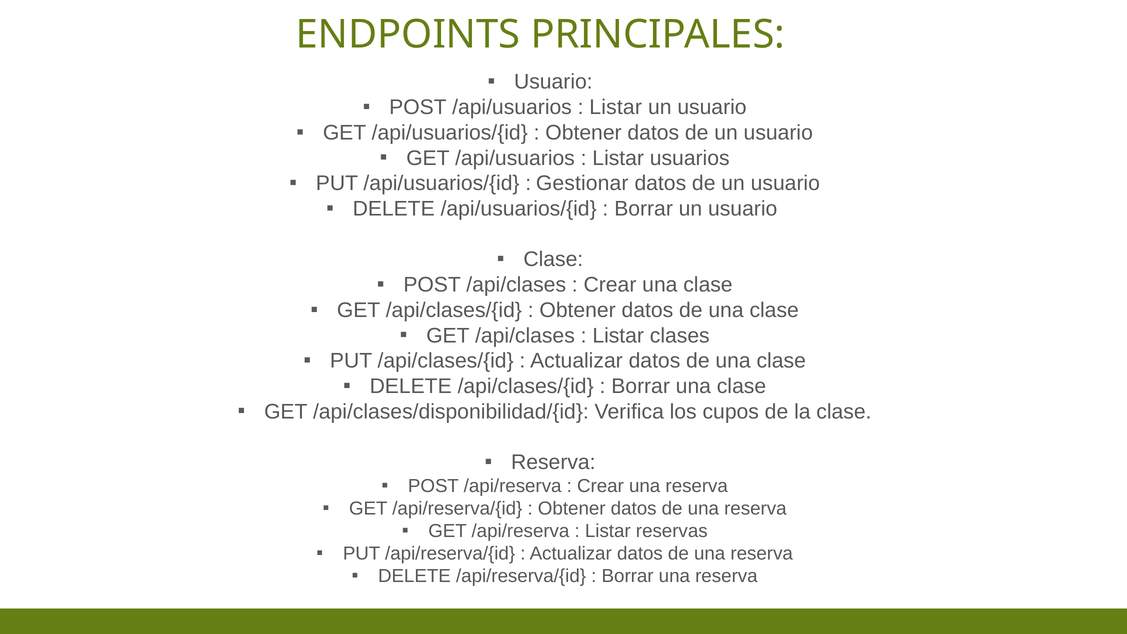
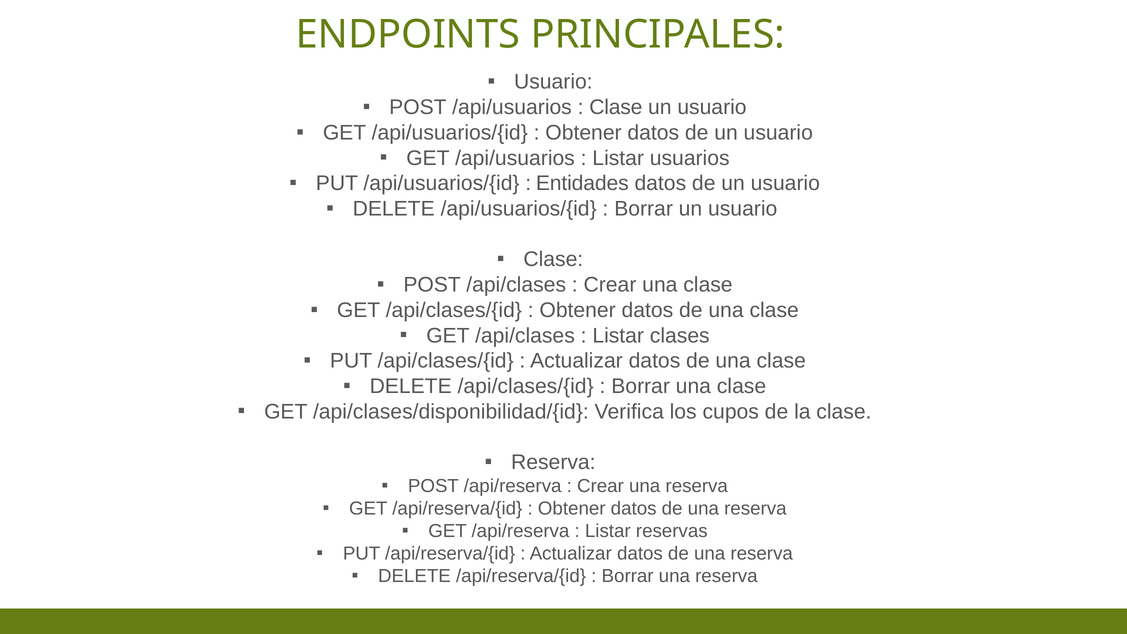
Listar: Listar -> Clase (616, 107)
Gestionar: Gestionar -> Entidades (582, 183)
